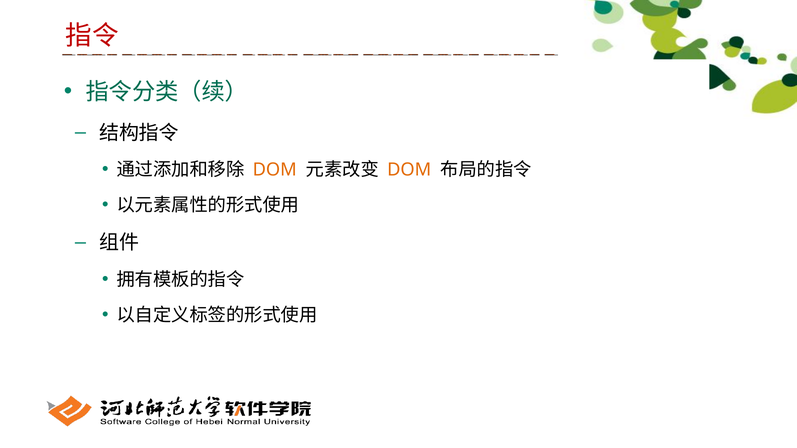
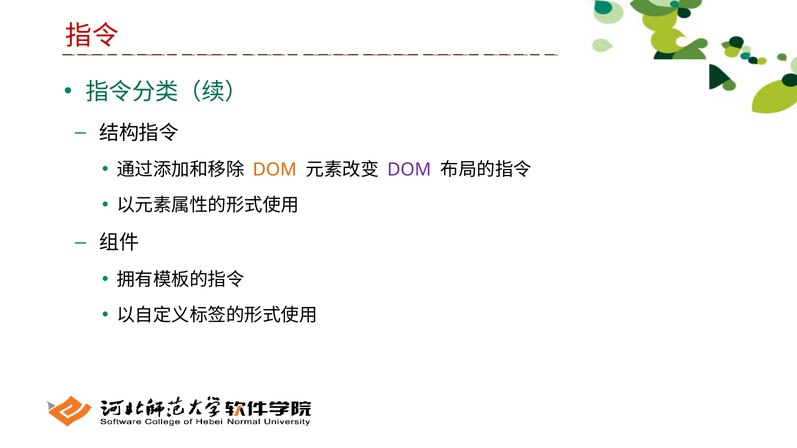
DOM colour: orange -> purple (409, 170)
